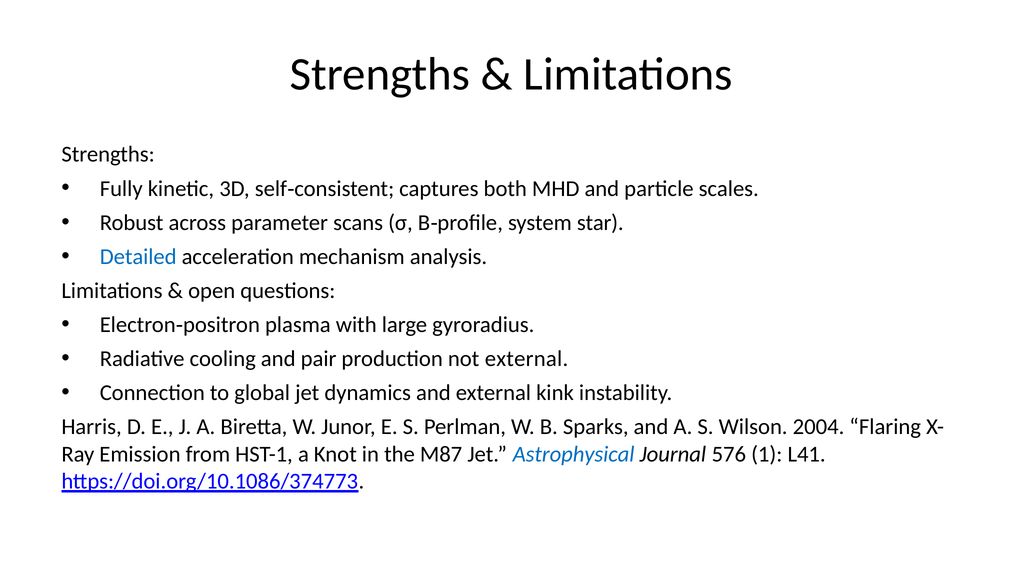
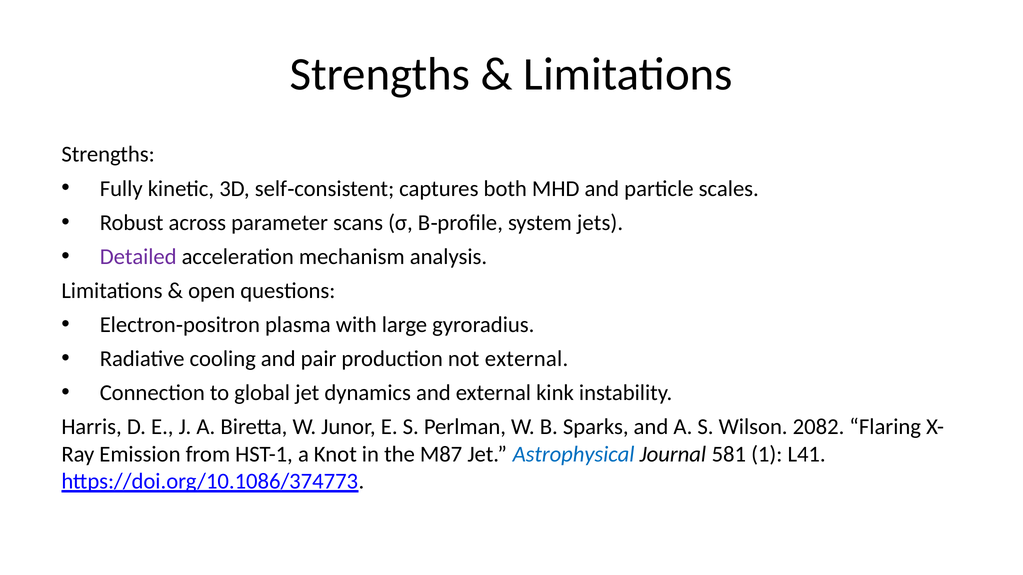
star: star -> jets (600, 223)
Detailed colour: blue -> purple (138, 257)
2004: 2004 -> 2082 (819, 427)
576: 576 -> 581 (729, 454)
